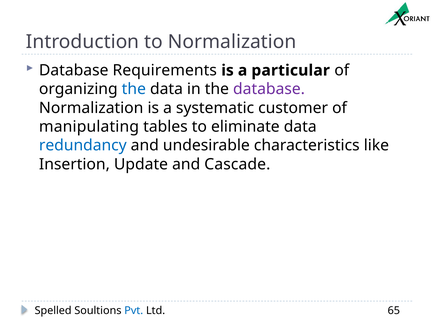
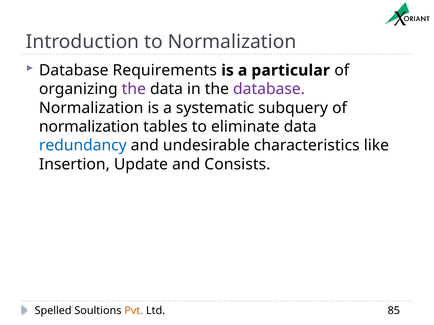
the colour: blue -> purple (134, 89)
customer: customer -> subquery (293, 108)
manipulating: manipulating -> normalization (89, 127)
Cascade: Cascade -> Consists (237, 164)
Pvt colour: blue -> orange (134, 311)
65: 65 -> 85 (394, 311)
